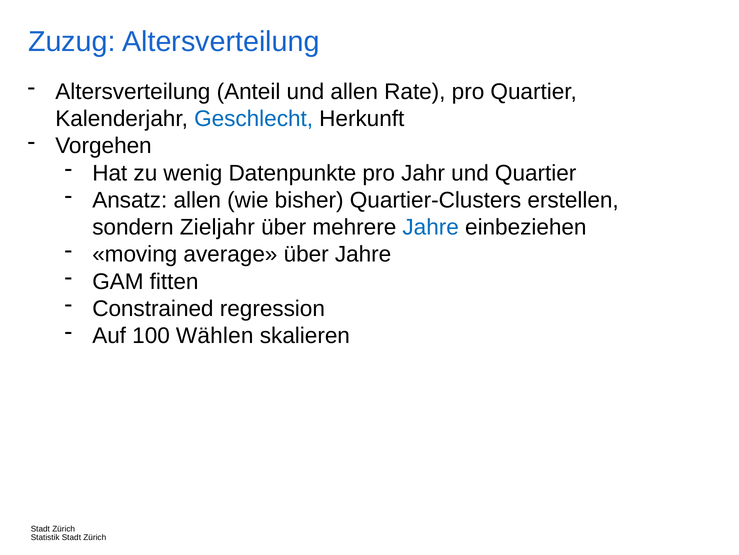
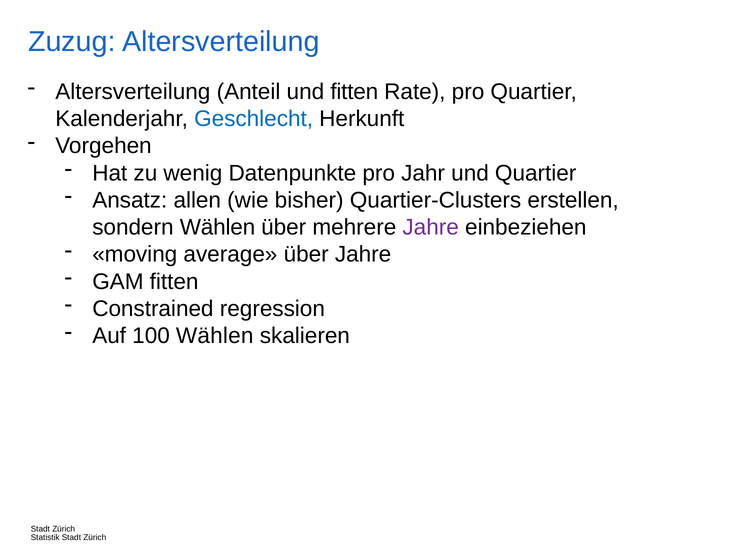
und allen: allen -> fitten (354, 92)
sondern Zieljahr: Zieljahr -> Wählen (217, 227)
Jahre colour: blue -> purple (431, 227)
